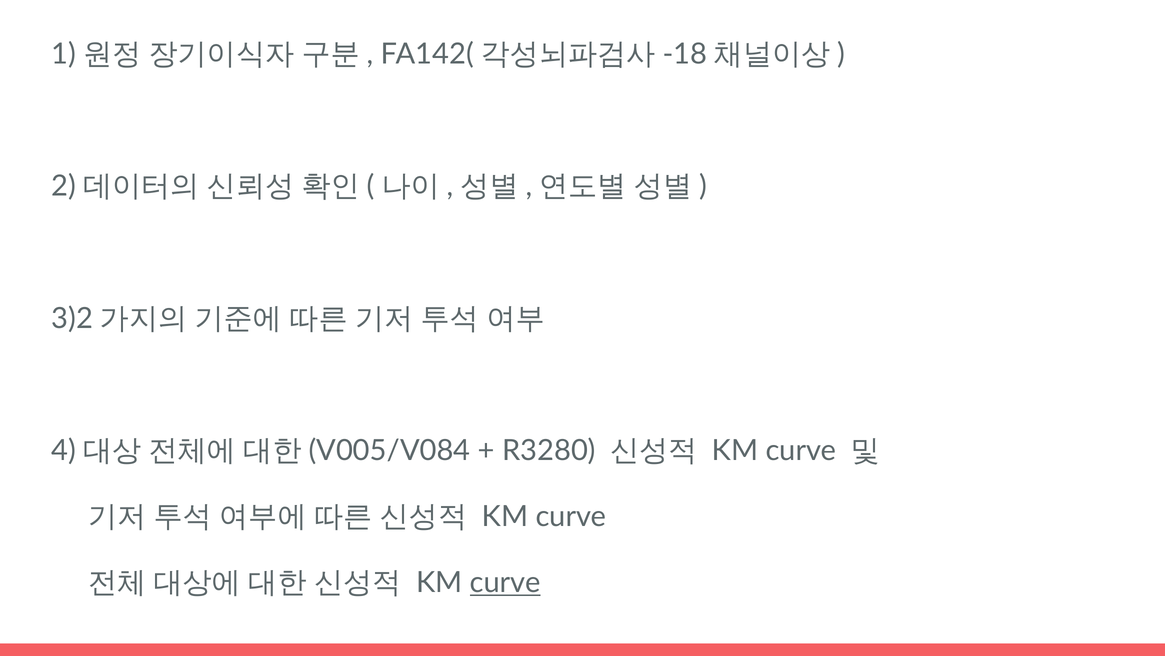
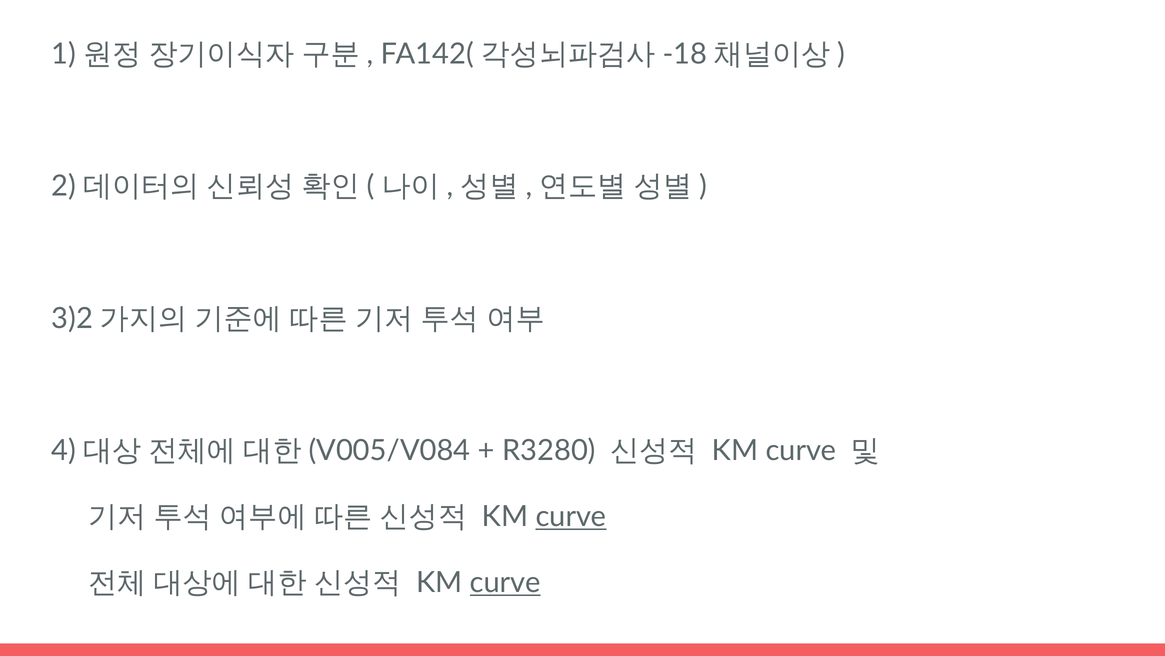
curve underline: none -> present (571, 516)
